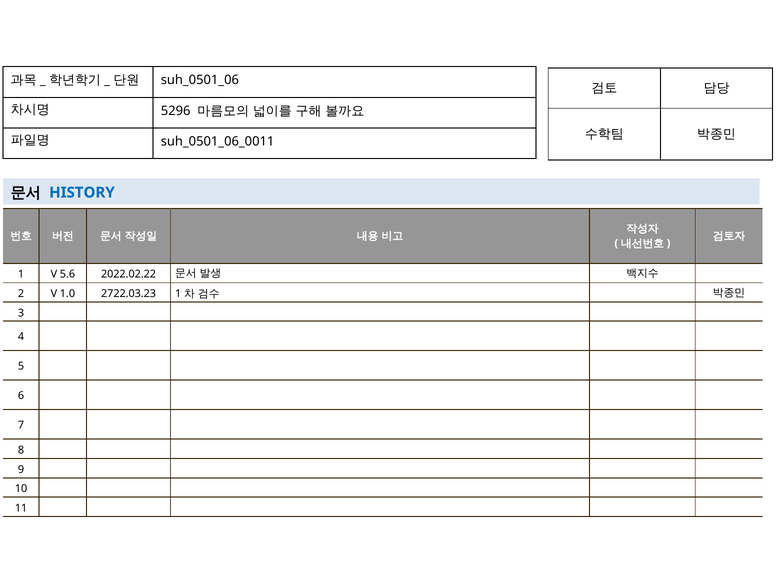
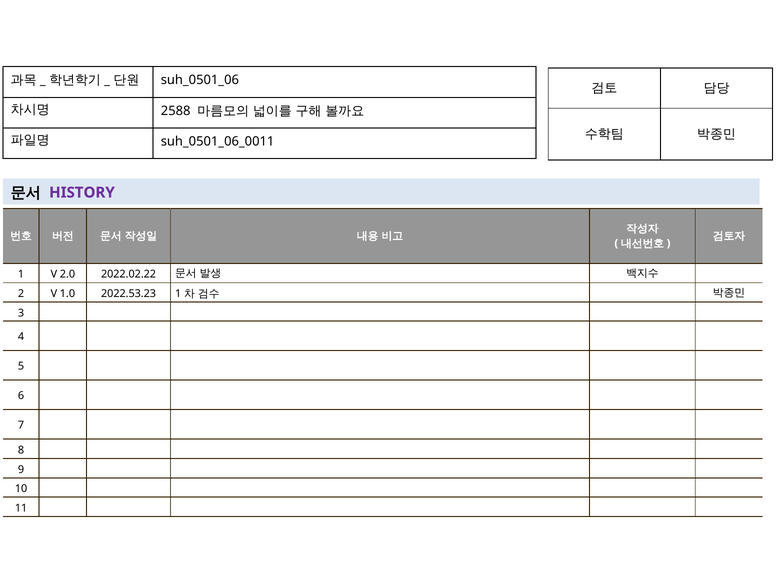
5296: 5296 -> 2588 (176, 111)
HISTORY colour: blue -> purple (82, 192)
5.6: 5.6 -> 2.0 (67, 274)
2722.03.23: 2722.03.23 -> 2022.53.23 (129, 294)
